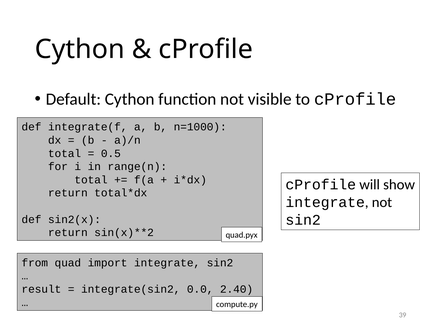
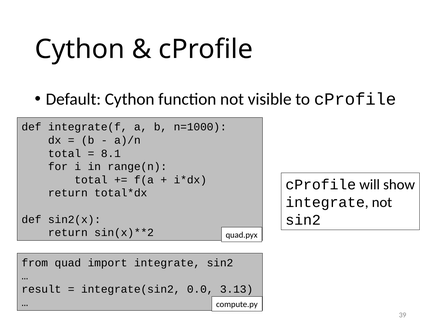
0.5: 0.5 -> 8.1 (111, 154)
2.40: 2.40 -> 3.13 (237, 290)
